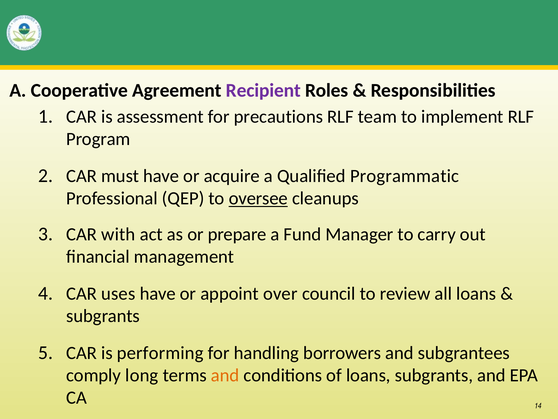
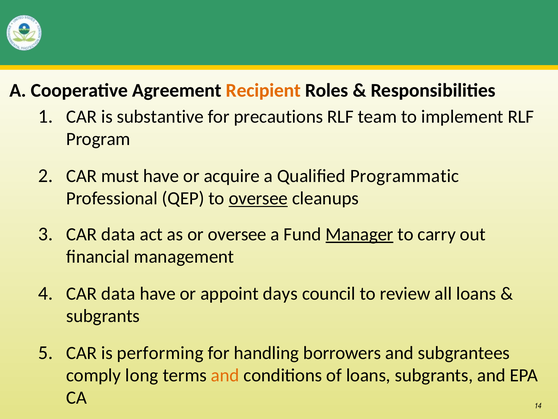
Recipient colour: purple -> orange (263, 90)
assessment: assessment -> substantive (160, 117)
with: with -> data (118, 234)
or prepare: prepare -> oversee (237, 234)
Manager underline: none -> present (360, 234)
uses: uses -> data (118, 293)
over: over -> days (280, 293)
